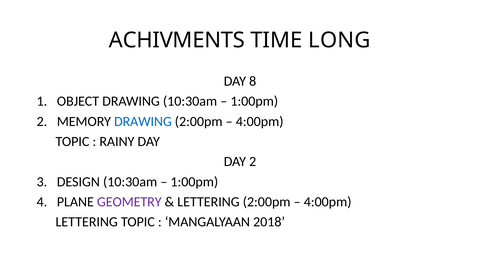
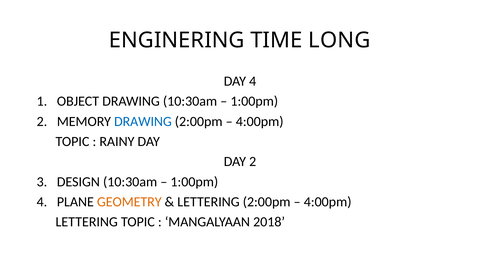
ACHIVMENTS: ACHIVMENTS -> ENGINERING (177, 40)
DAY 8: 8 -> 4 (253, 81)
GEOMETRY colour: purple -> orange (129, 202)
